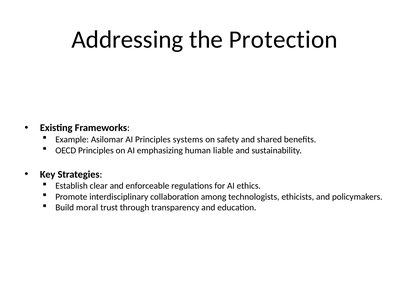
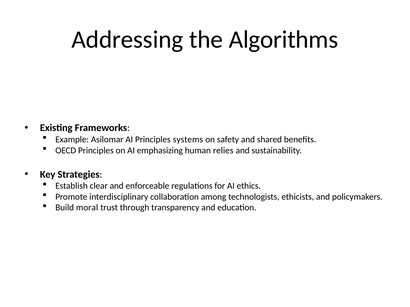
Protection: Protection -> Algorithms (283, 40)
liable: liable -> relies (223, 151)
